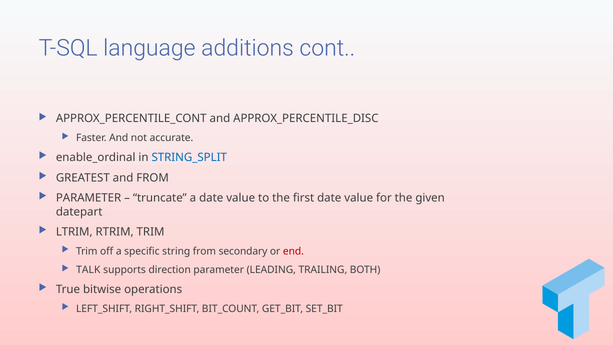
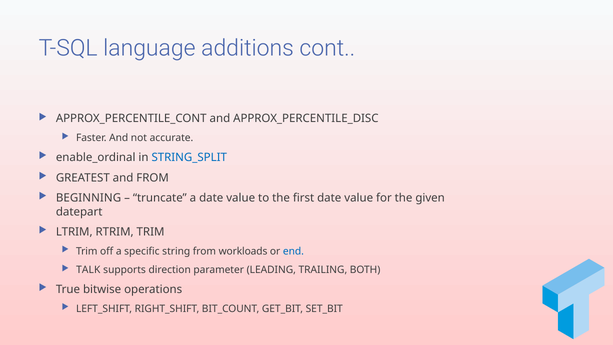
PARAMETER: PARAMETER -> BEGINNING (89, 198)
secondary: secondary -> workloads (243, 251)
end colour: red -> blue (293, 251)
